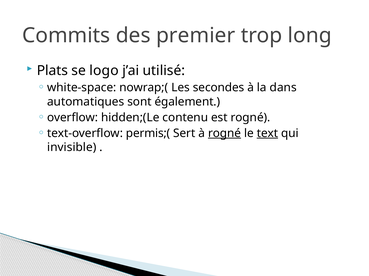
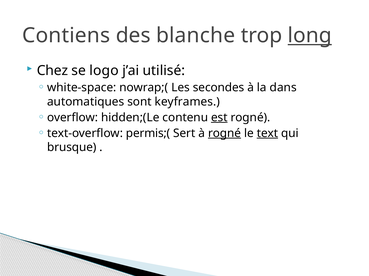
Commits: Commits -> Contiens (66, 36)
premier: premier -> blanche (196, 36)
long underline: none -> present (310, 36)
Plats: Plats -> Chez (52, 71)
également: également -> keyframes (187, 102)
est underline: none -> present (219, 118)
invisible: invisible -> brusque (72, 148)
